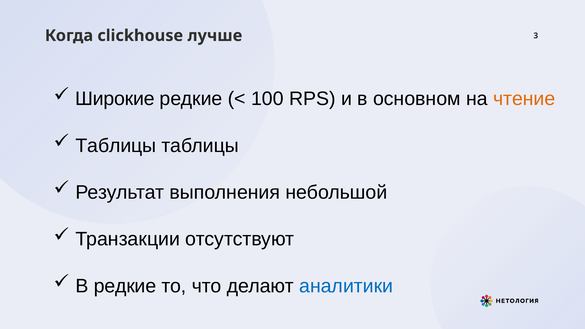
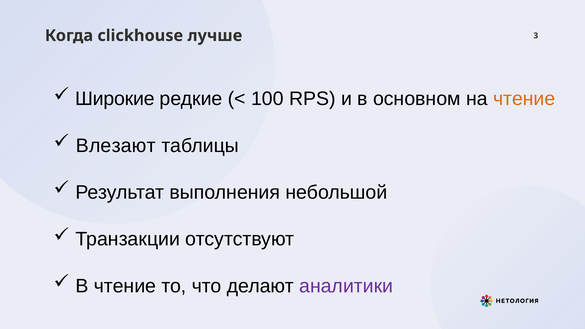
Таблицы: Таблицы -> Влезают (116, 146)
В редкие: редкие -> чтение (125, 286)
аналитики colour: blue -> purple (346, 286)
